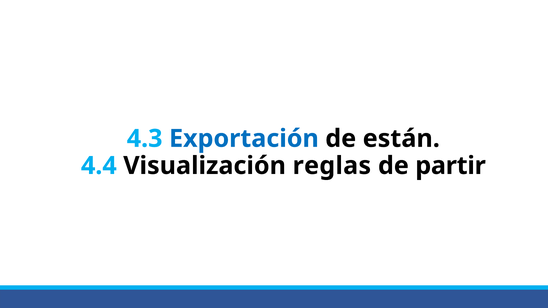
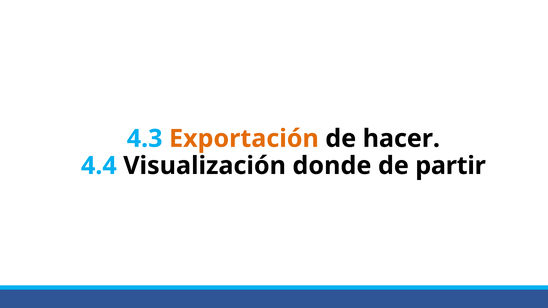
Exportación colour: blue -> orange (244, 139)
están: están -> hacer (401, 139)
reglas: reglas -> donde (332, 166)
